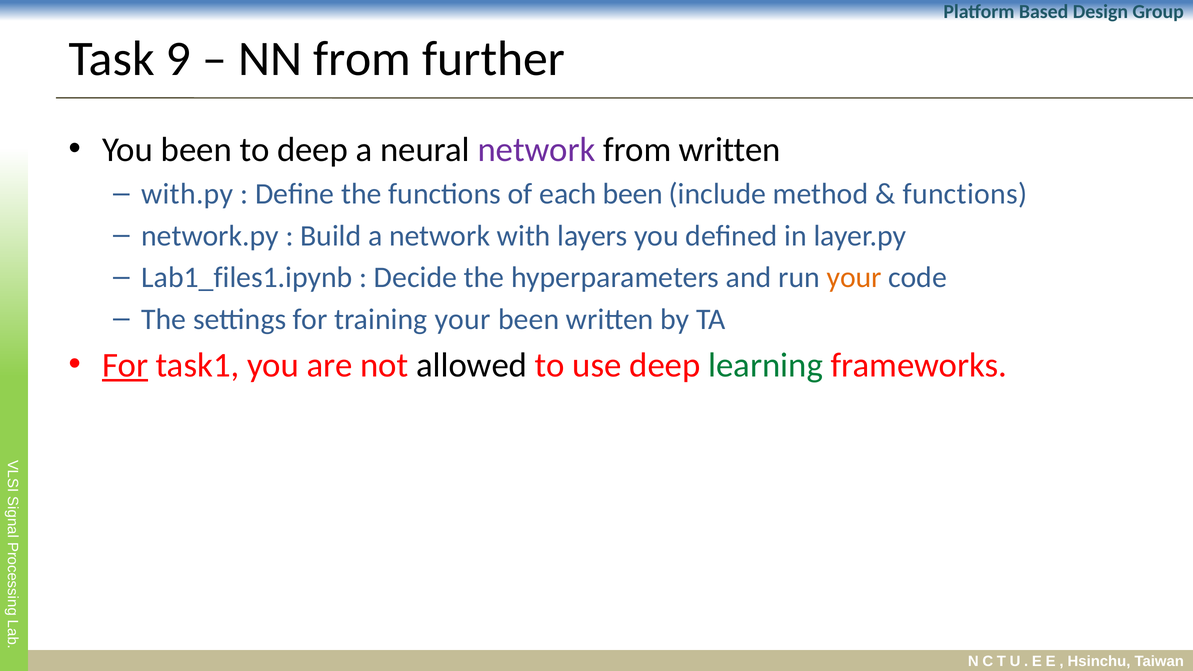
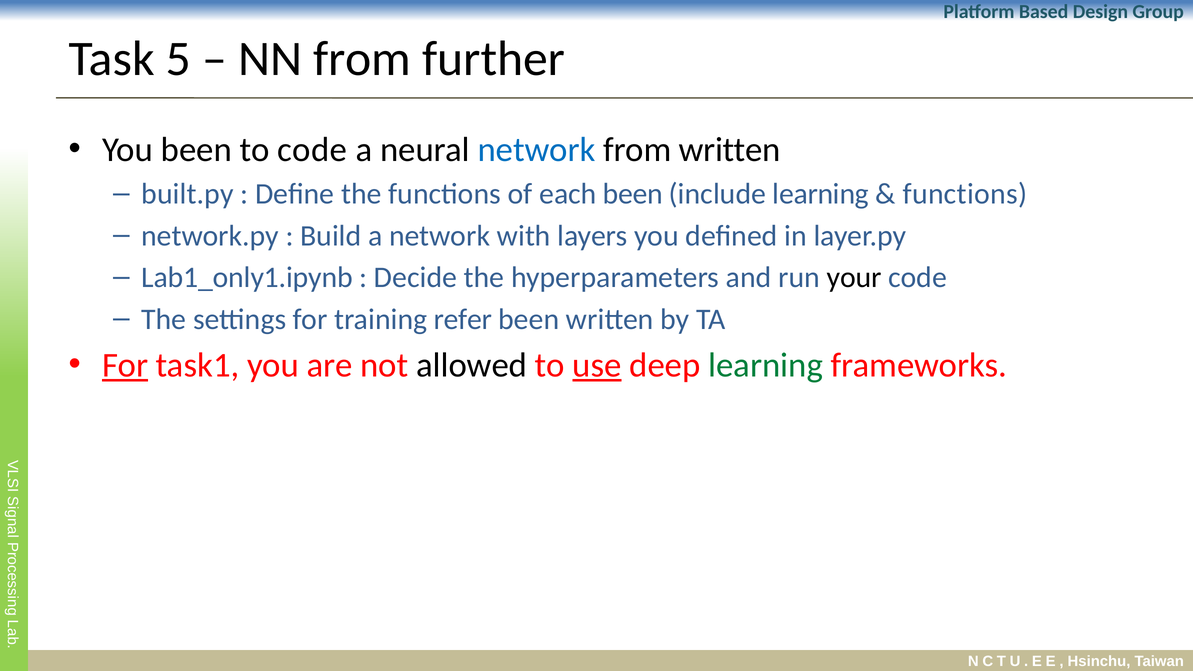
9: 9 -> 5 (178, 59)
to deep: deep -> code (312, 150)
network colour: purple -> blue (537, 150)
with.py: with.py -> built.py (187, 194)
include method: method -> learning (821, 194)
Lab1_files1.ipynb: Lab1_files1.ipynb -> Lab1_only1.ipynb (247, 278)
your colour: orange -> black (854, 278)
training your: your -> refer (463, 319)
use underline: none -> present (597, 365)
